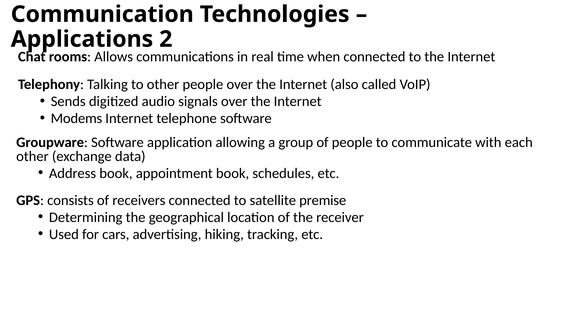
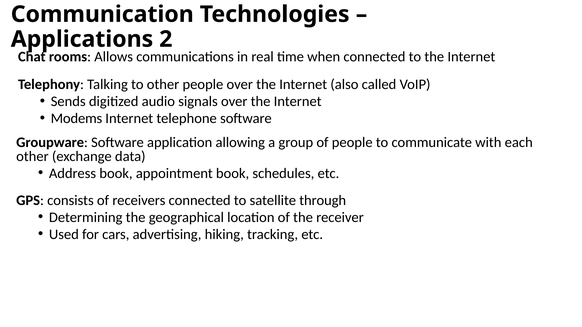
premise: premise -> through (323, 201)
